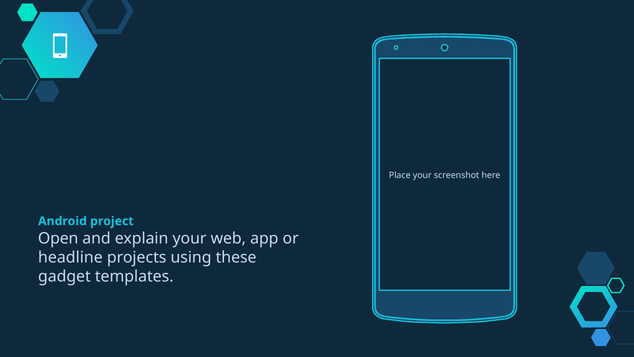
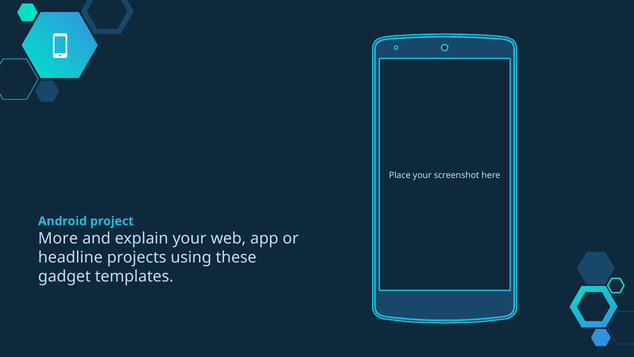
Open: Open -> More (58, 238)
